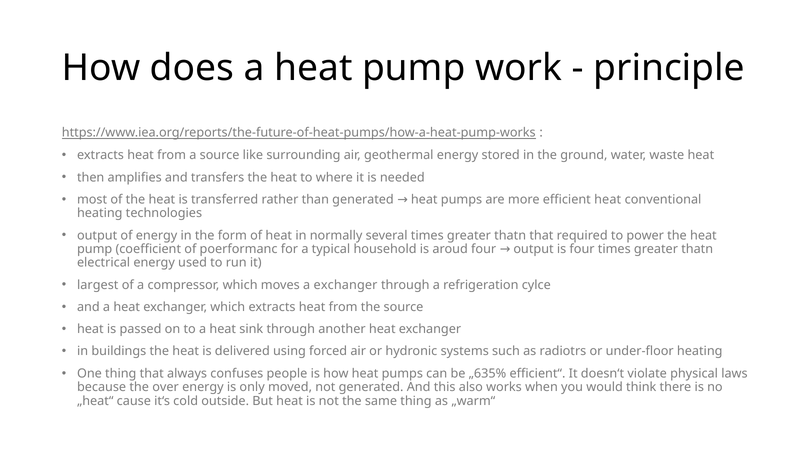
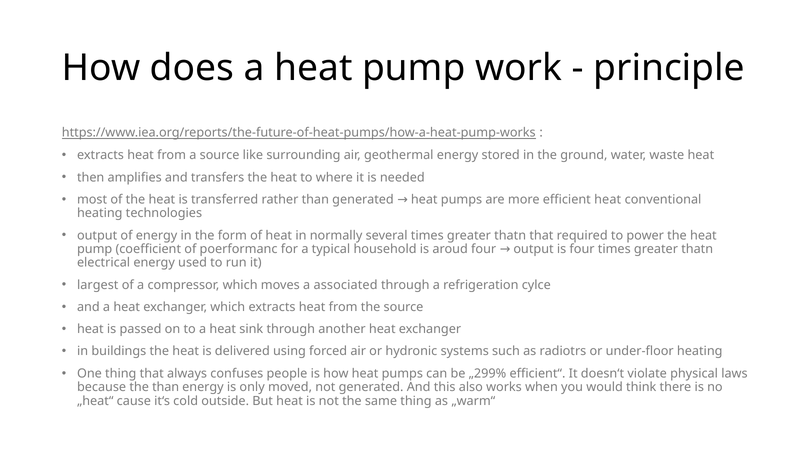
a exchanger: exchanger -> associated (346, 285)
„635%: „635% -> „299% (487, 374)
the over: over -> than (166, 387)
